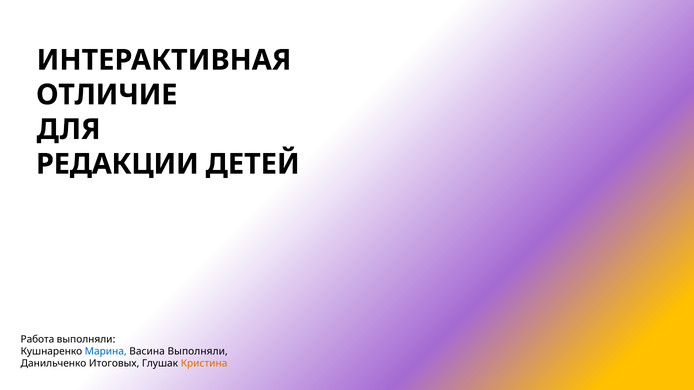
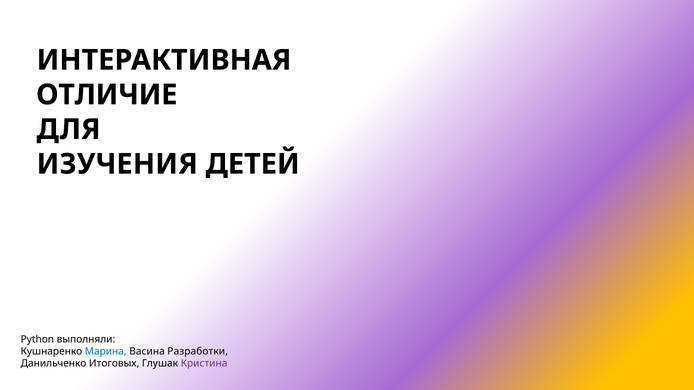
РЕДАКЦИИ: РЕДАКЦИИ -> ИЗУЧЕНИЯ (117, 164)
Работа: Работа -> Python (37, 340)
Васина Выполняли: Выполняли -> Разработки (198, 352)
Кристина colour: orange -> purple (204, 364)
